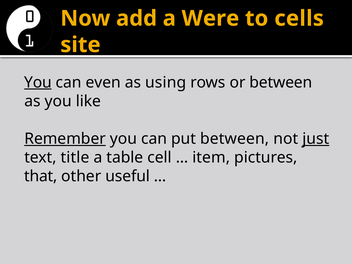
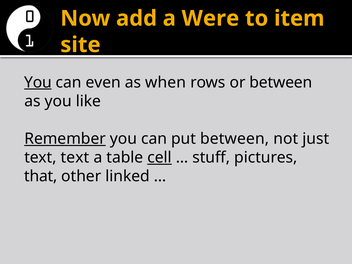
cells: cells -> item (299, 18)
using: using -> when (166, 82)
just underline: present -> none (316, 139)
text title: title -> text (75, 158)
cell underline: none -> present (160, 158)
item: item -> stuff (211, 158)
useful: useful -> linked (128, 176)
